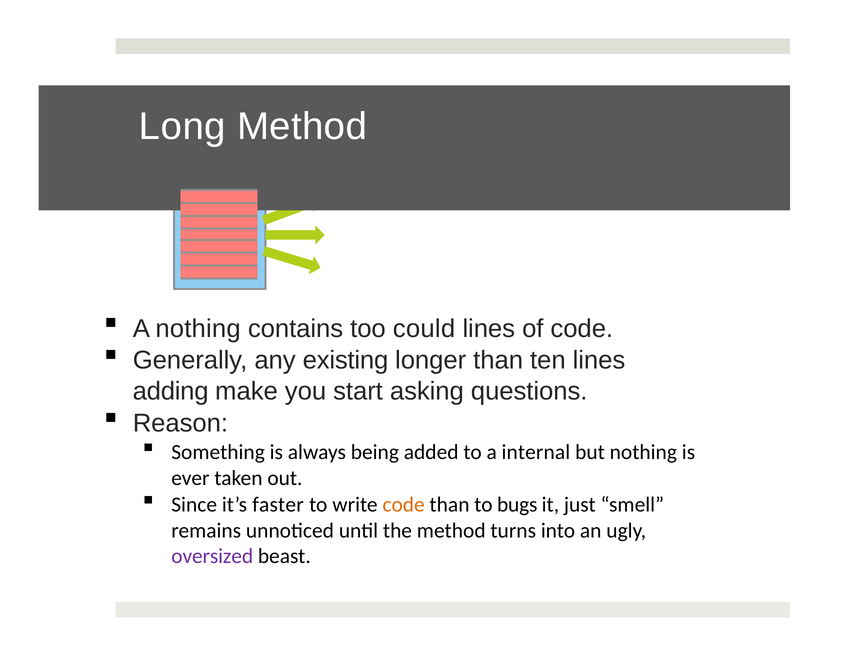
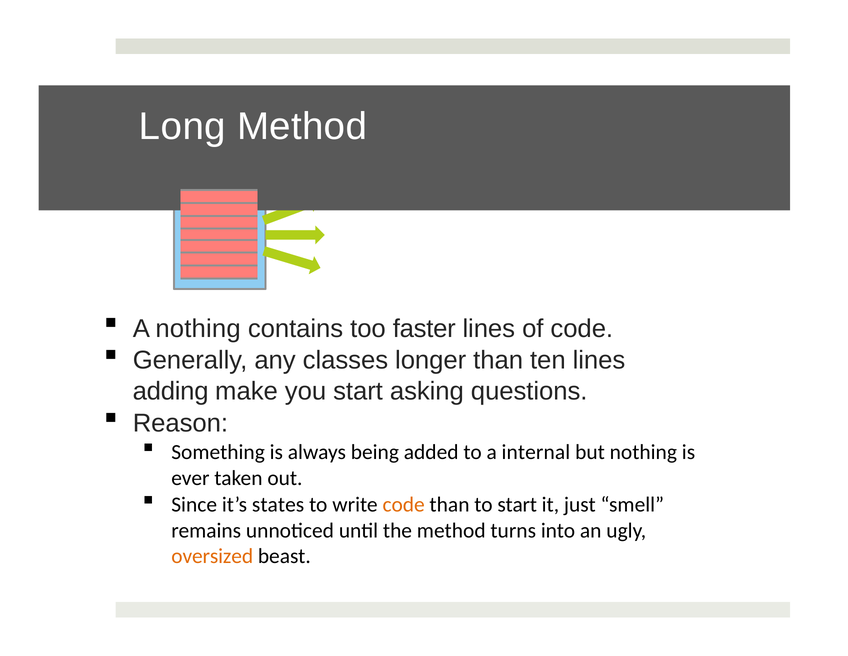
could: could -> faster (424, 328)
existing: existing -> classes (345, 360)
faster: faster -> states (278, 504)
to bugs: bugs -> start (517, 504)
oversized colour: purple -> orange (212, 556)
